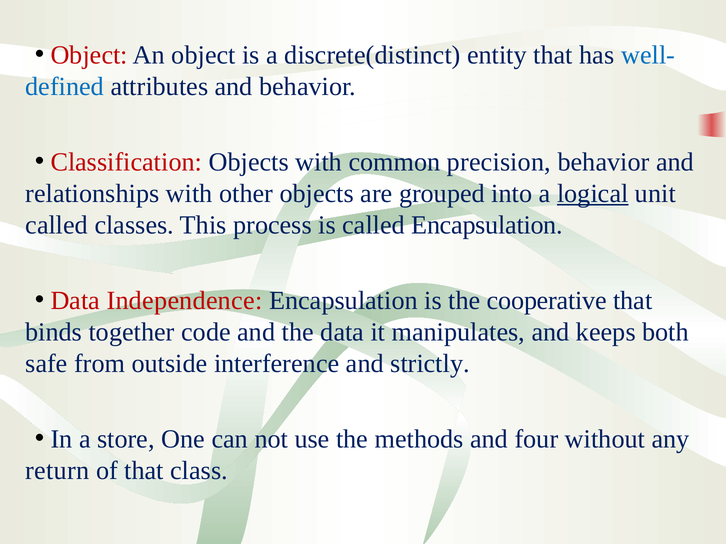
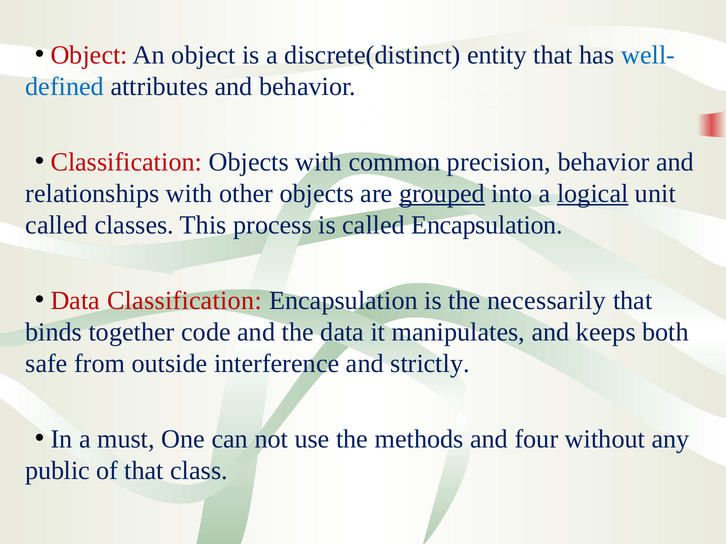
grouped underline: none -> present (442, 194)
Data Independence: Independence -> Classification (184, 301)
cooperative: cooperative -> necessarily (547, 301)
store: store -> must (126, 440)
return: return -> public (58, 471)
